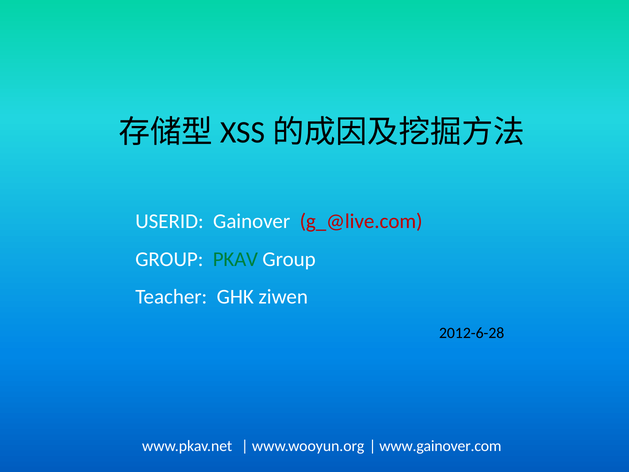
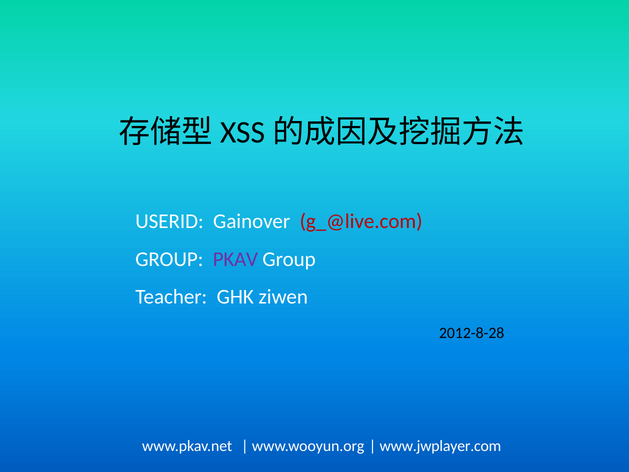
PKAV colour: green -> purple (235, 259)
2012-6-28: 2012-6-28 -> 2012-8-28 (472, 333)
www.gainover.com: www.gainover.com -> www.jwplayer.com (440, 446)
